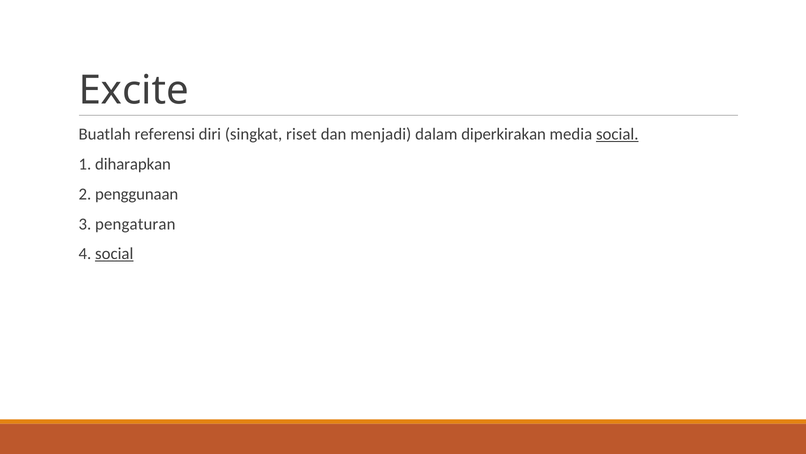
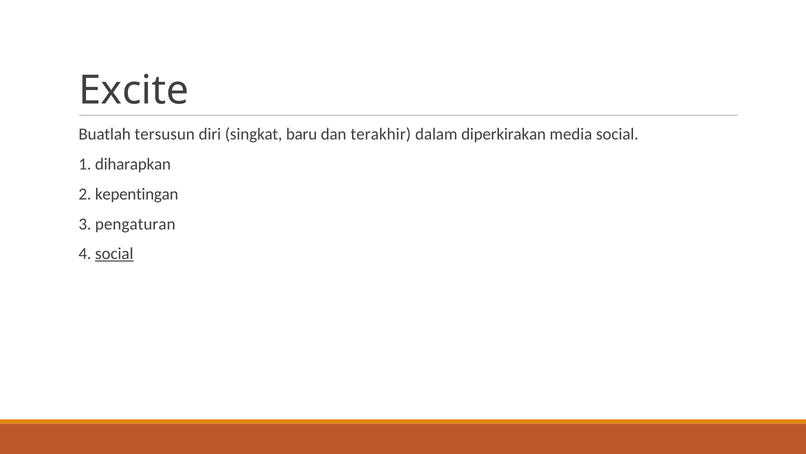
referensi: referensi -> tersusun (165, 134)
riset: riset -> baru (302, 134)
menjadi: menjadi -> terakhir (381, 134)
social underline: present -> none (617, 134)
penggunaan: penggunaan -> kepentingan (137, 194)
